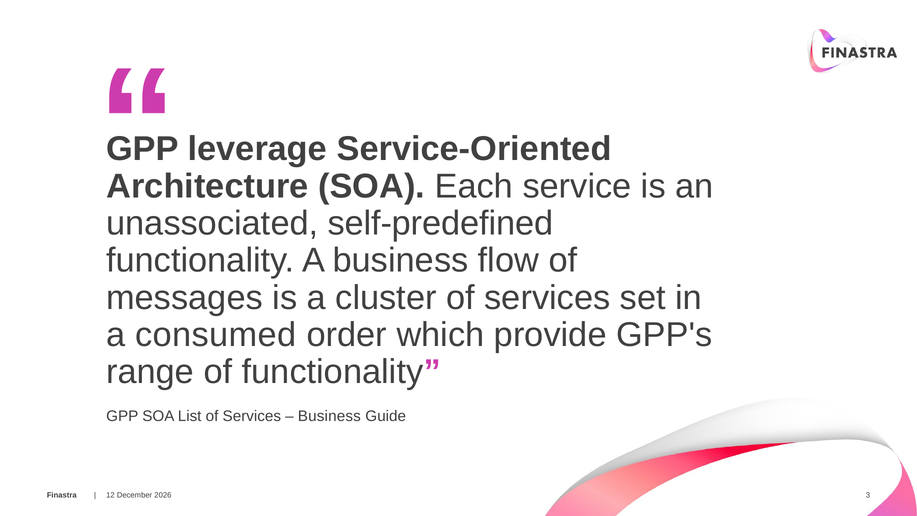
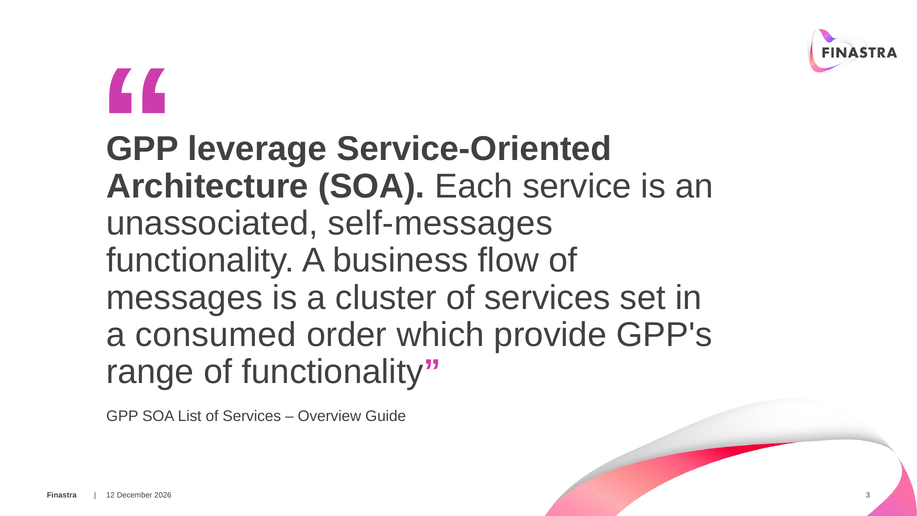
self-predefined: self-predefined -> self-messages (440, 223)
Business: Business -> Overview (329, 416)
